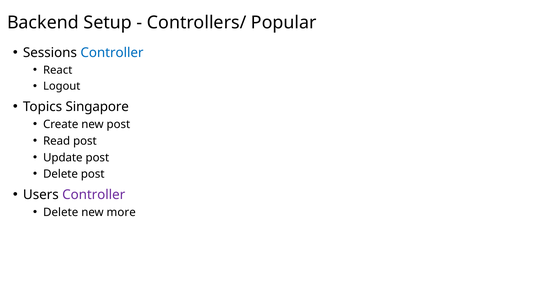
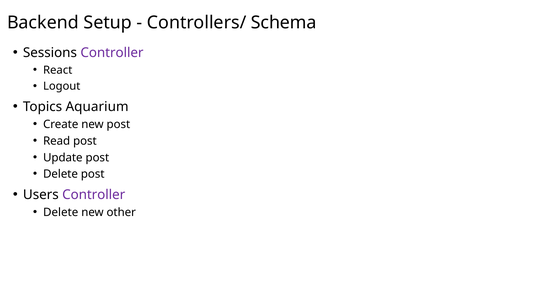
Popular: Popular -> Schema (284, 22)
Controller colour: blue -> purple (112, 53)
Singapore: Singapore -> Aquarium (97, 107)
more: more -> other (121, 212)
